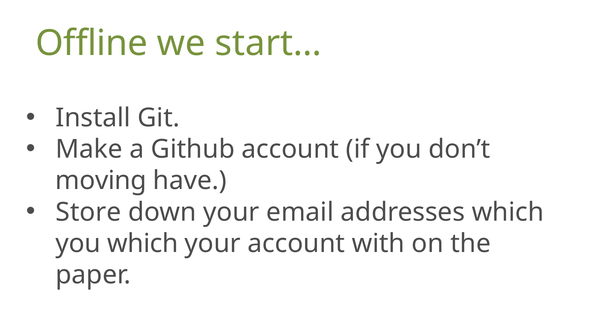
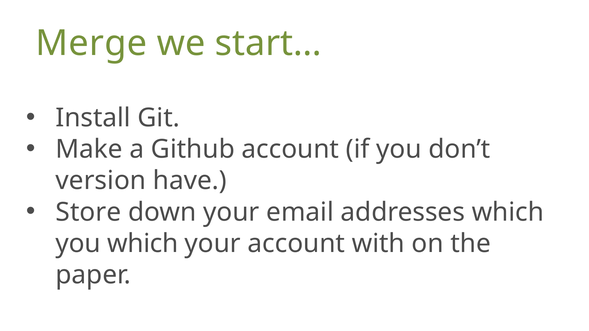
Offline: Offline -> Merge (91, 43)
moving: moving -> version (101, 181)
